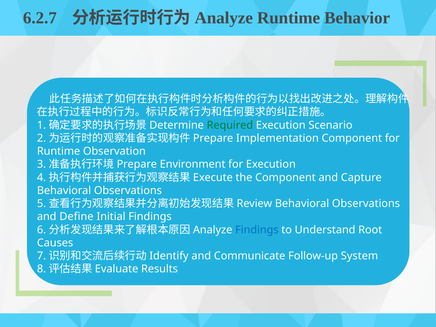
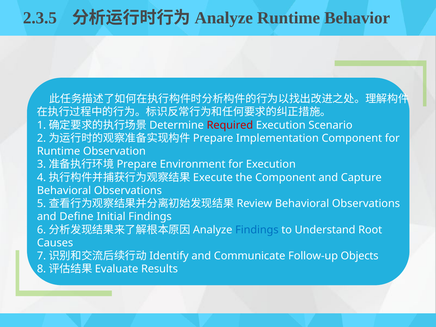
6.2.7: 6.2.7 -> 2.3.5 (40, 18)
Required colour: green -> red (230, 125)
System: System -> Objects (360, 256)
